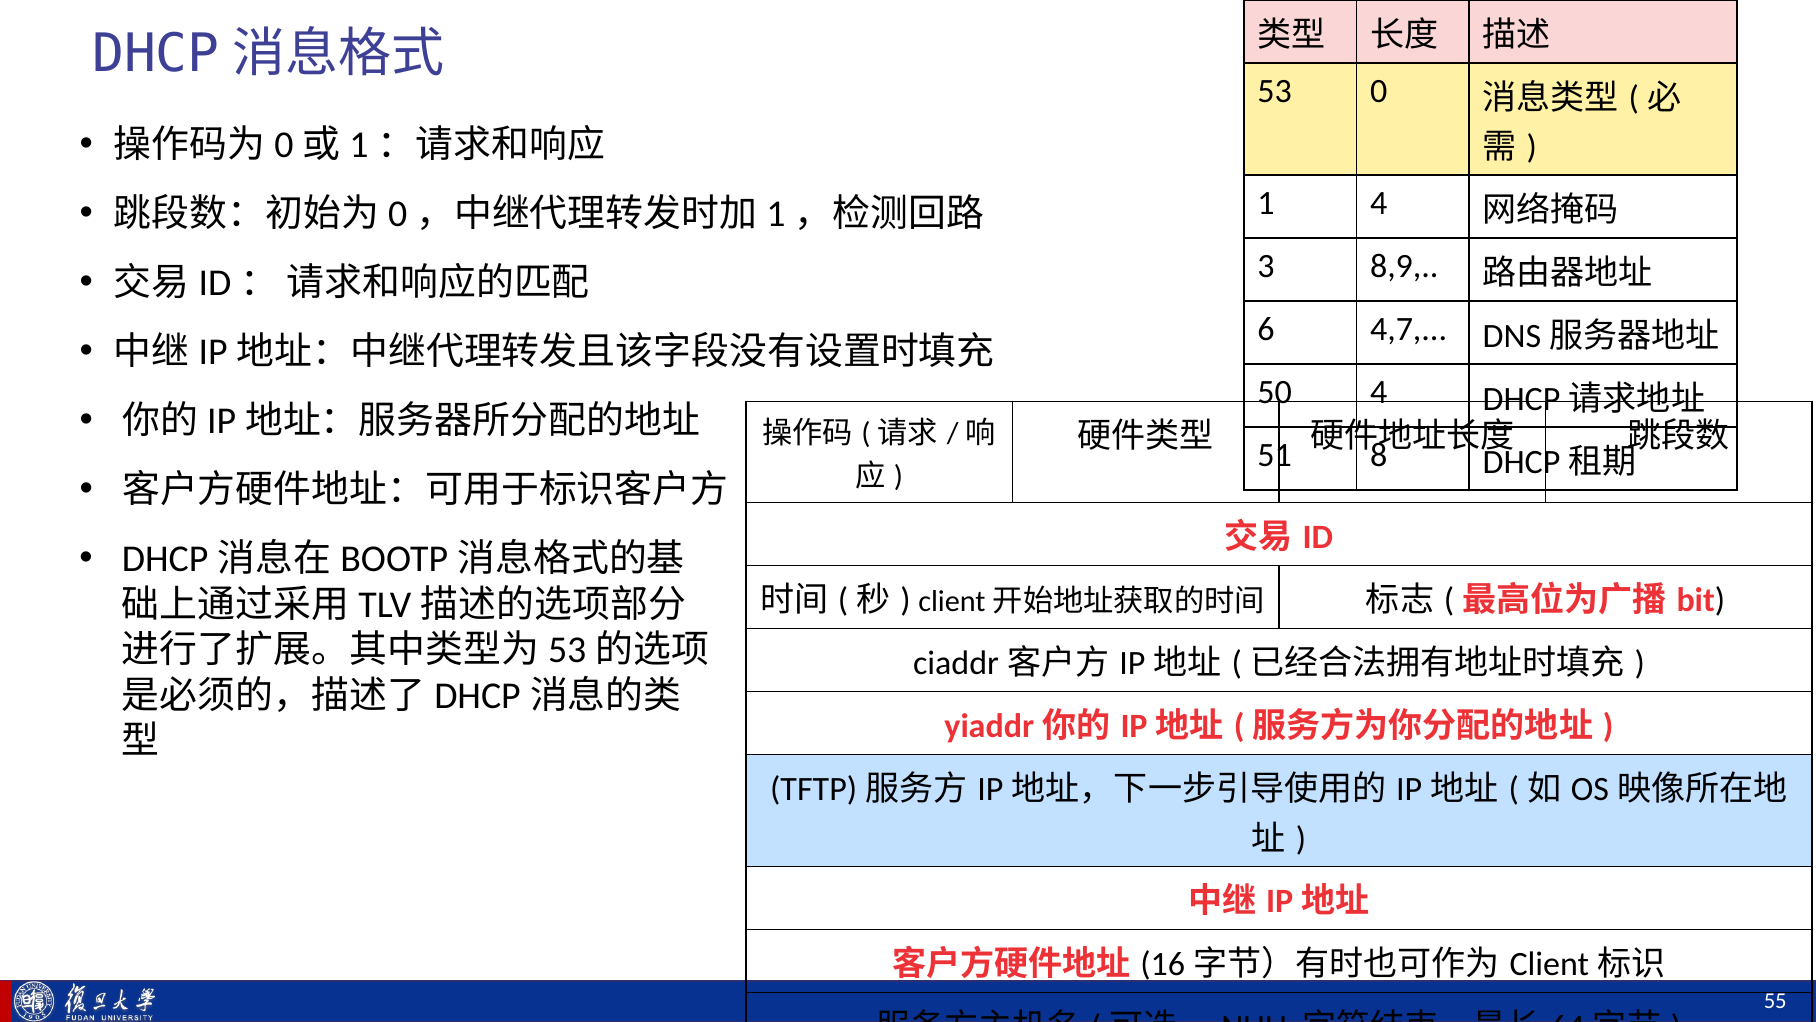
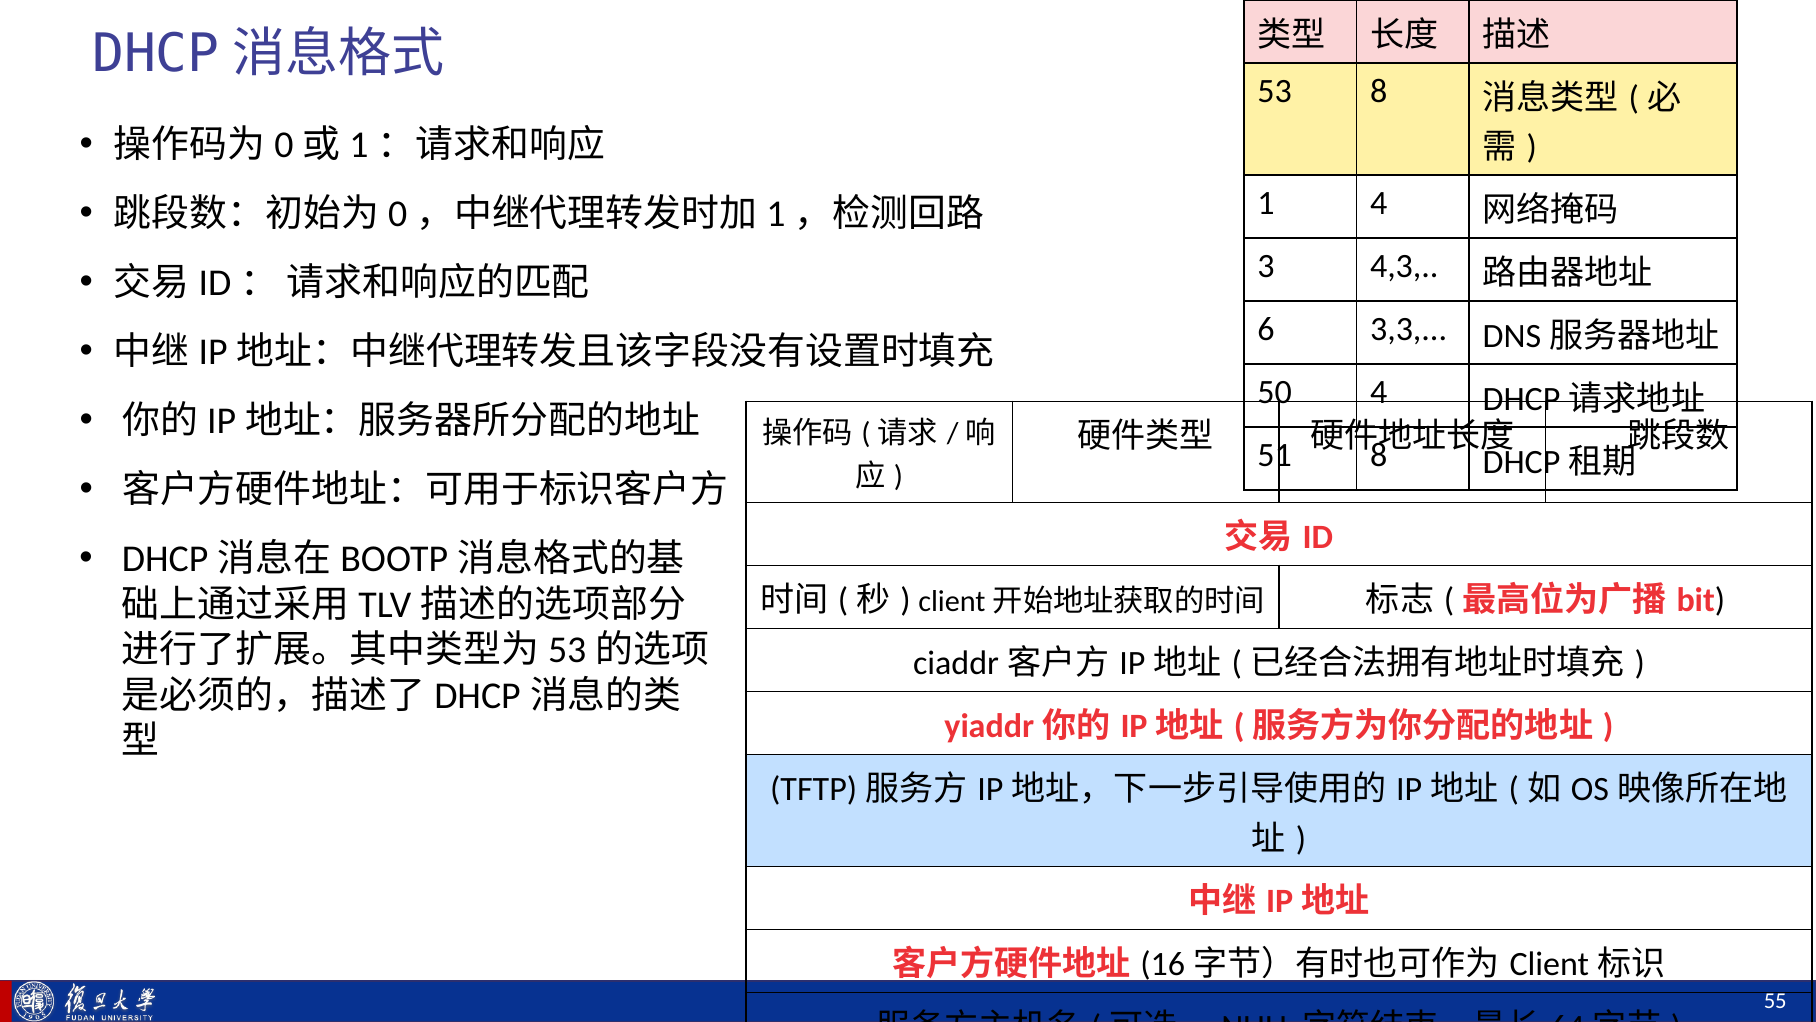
53 0: 0 -> 8 (1379, 91)
8,9: 8,9 -> 4,3 (1404, 266)
4,7: 4,7 -> 3,3 (1409, 329)
